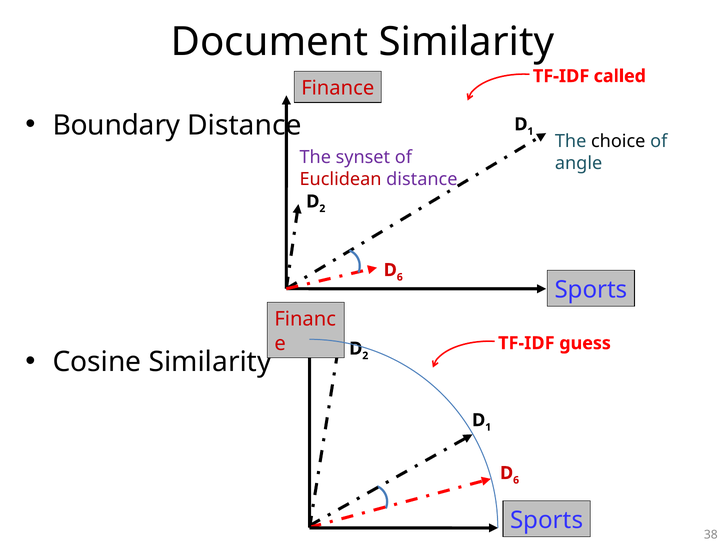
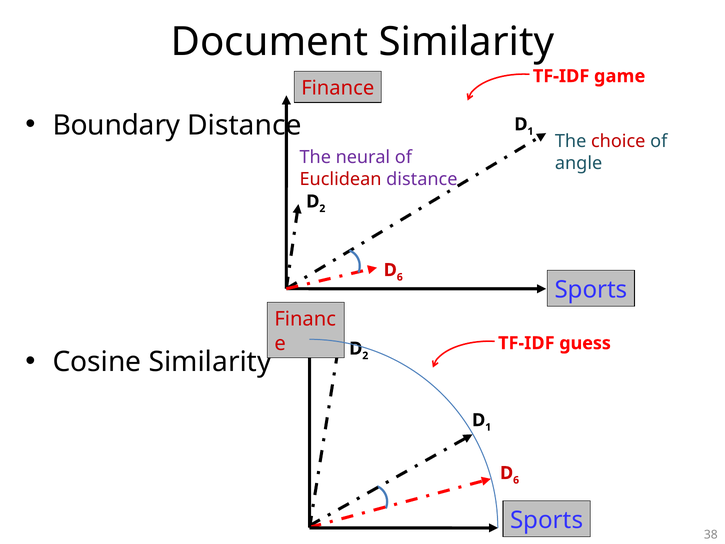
called: called -> game (620, 76)
choice colour: black -> red (618, 141)
synset: synset -> neural (363, 157)
